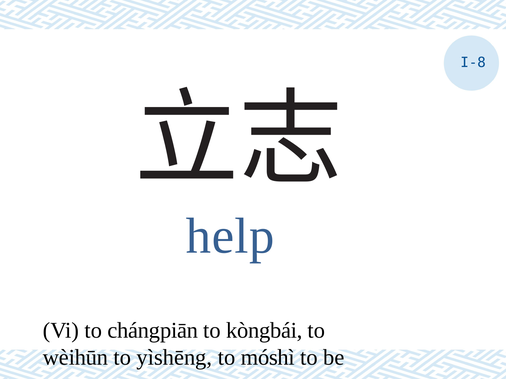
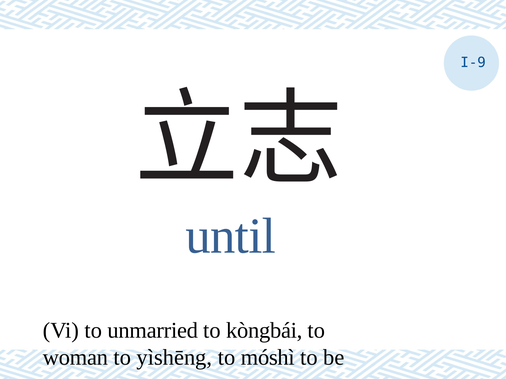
I-8: I-8 -> I-9 (473, 62)
help: help -> until (231, 236)
chángpiān: chángpiān -> unmarried (153, 331)
wèihūn: wèihūn -> woman (75, 358)
